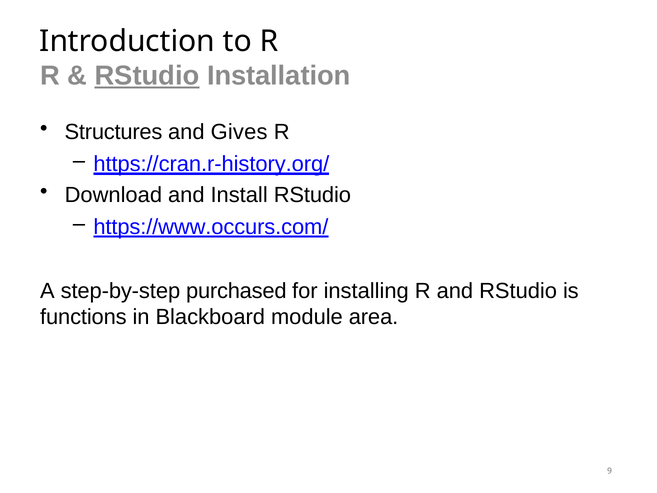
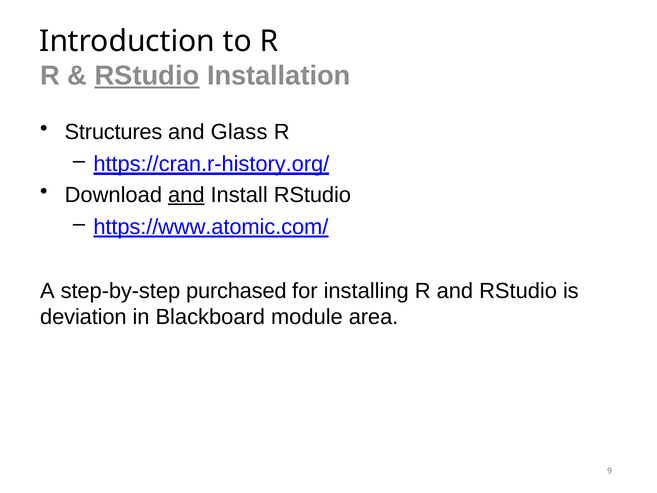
Gives: Gives -> Glass (239, 132)
and underline: none -> present (186, 195)
https://www.occurs.com/: https://www.occurs.com/ -> https://www.atomic.com/ (211, 227)
functions: functions -> deviation (83, 317)
